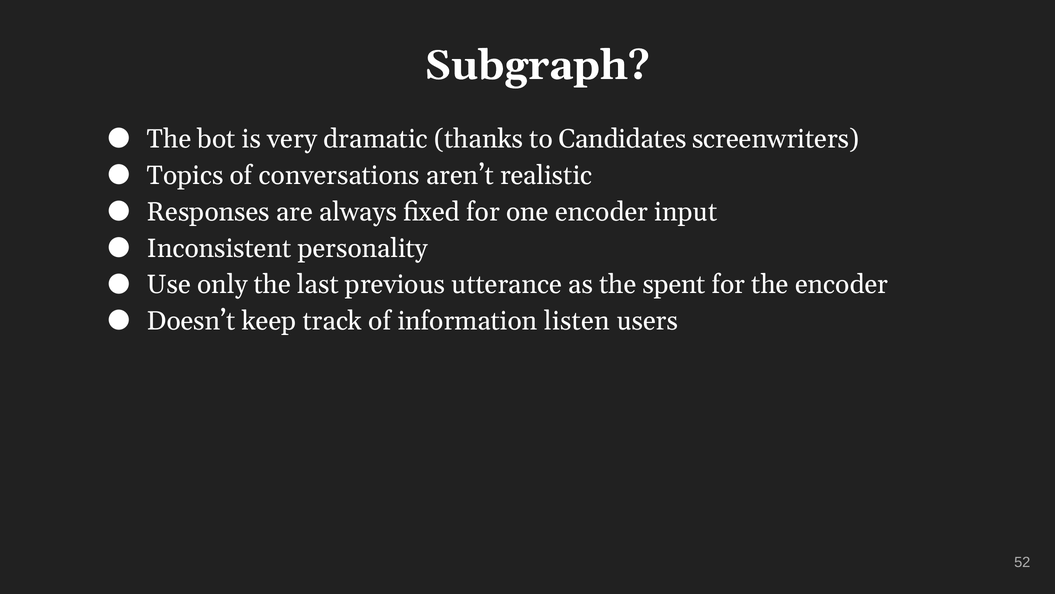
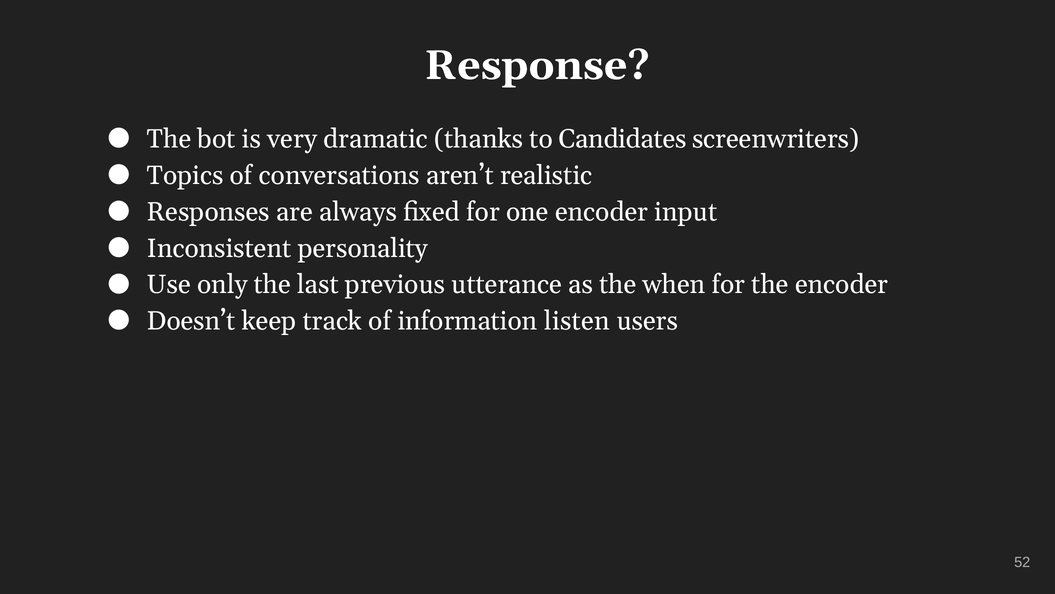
Subgraph: Subgraph -> Response (537, 65)
spent: spent -> when (674, 284)
